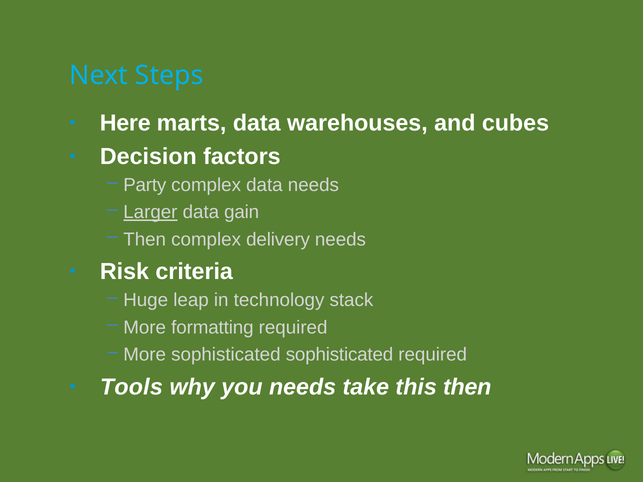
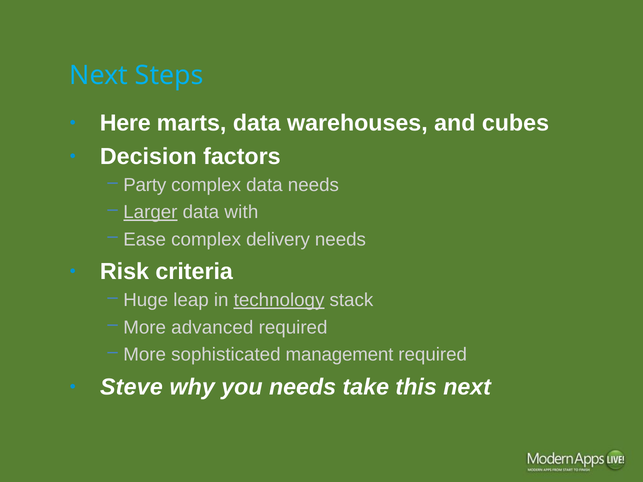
gain: gain -> with (241, 212)
Then: Then -> Ease (145, 239)
technology underline: none -> present (279, 300)
formatting: formatting -> advanced (212, 327)
sophisticated sophisticated: sophisticated -> management (340, 355)
Tools: Tools -> Steve (131, 387)
this then: then -> next (467, 387)
